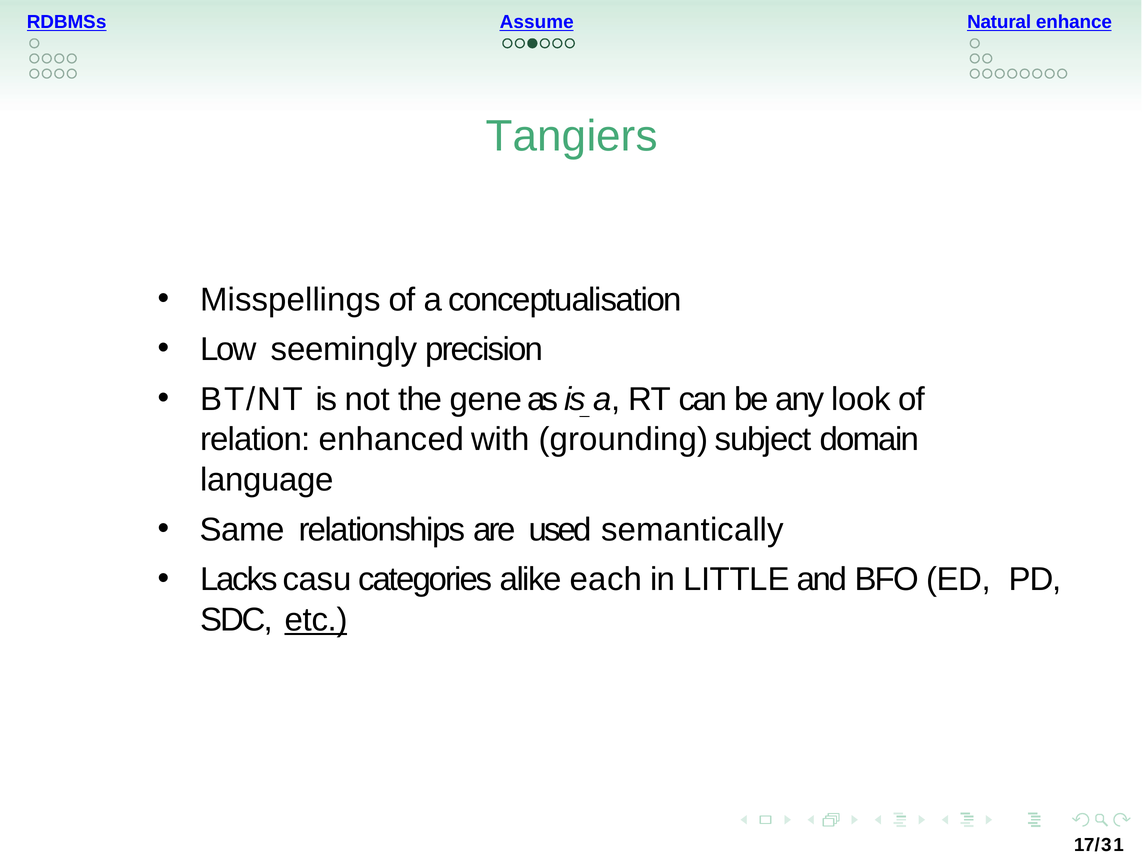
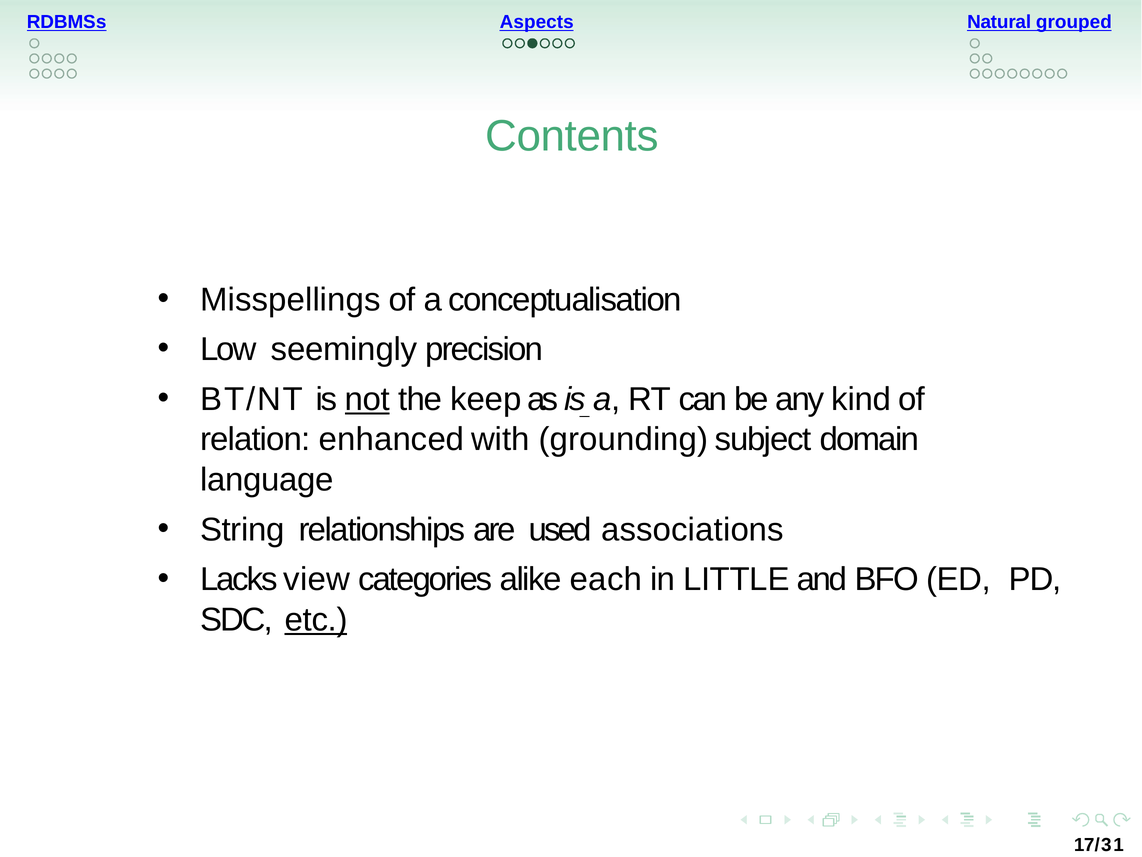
Assume: Assume -> Aspects (537, 22)
enhance: enhance -> grouped (1074, 22)
Tangiers: Tangiers -> Contents (572, 136)
not underline: none -> present (367, 399)
gene: gene -> keep (486, 399)
look: look -> kind (861, 399)
Same: Same -> String (242, 530)
semantically: semantically -> associations (693, 530)
casu: casu -> view (317, 580)
